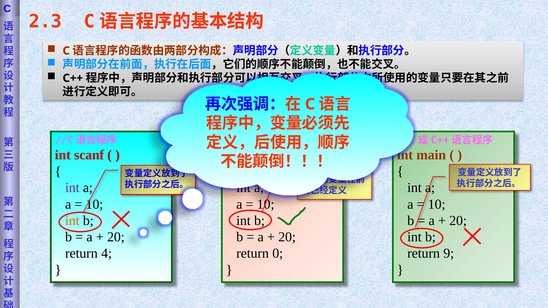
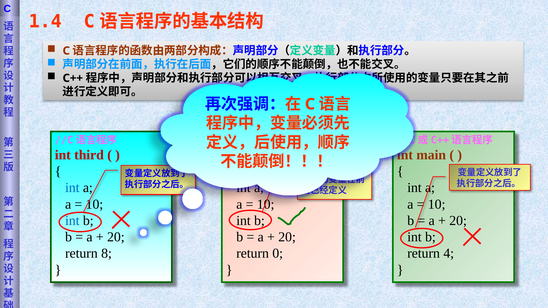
2.3: 2.3 -> 1.4 (45, 21)
scanf: scanf -> third (89, 155)
int colour: purple -> blue (72, 188)
int colour: orange -> blue (72, 221)
4: 4 -> 8 (107, 254)
9: 9 -> 4 (449, 254)
